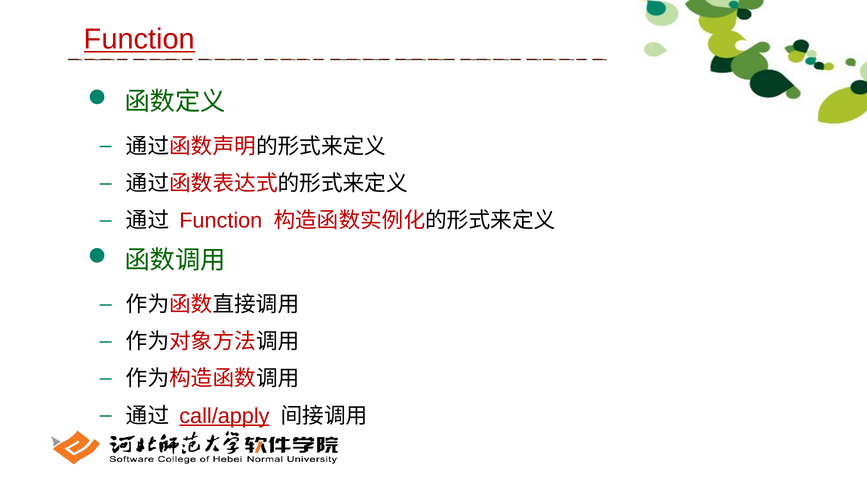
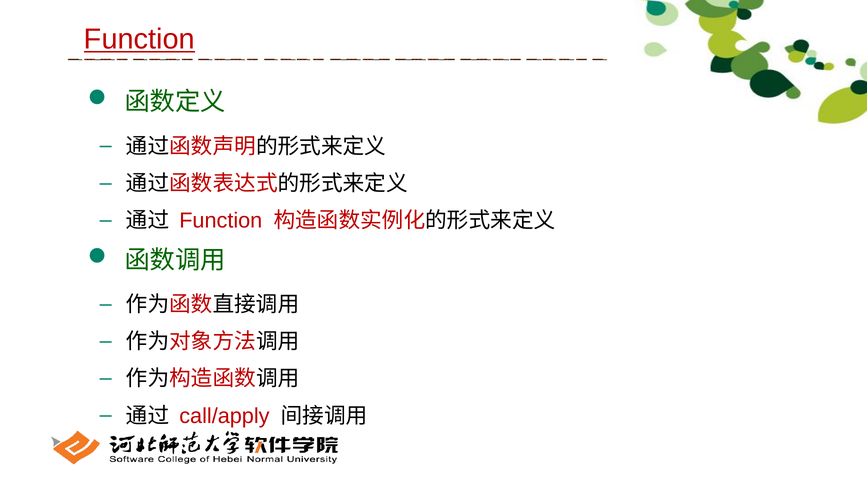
call/apply underline: present -> none (224, 416)
